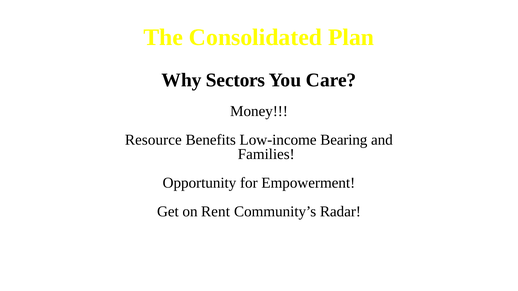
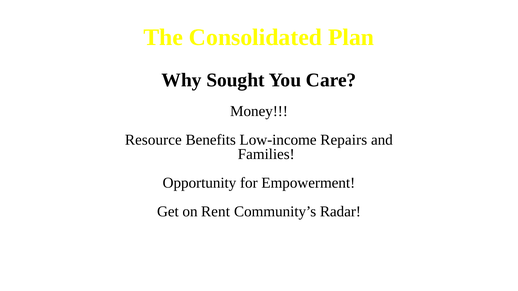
Sectors: Sectors -> Sought (235, 80)
Bearing: Bearing -> Repairs (344, 140)
